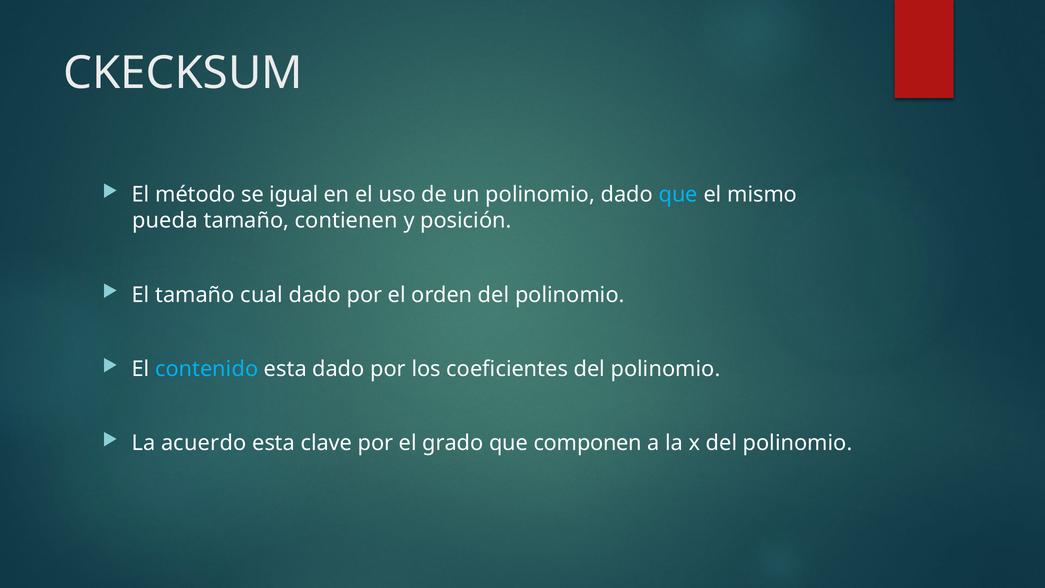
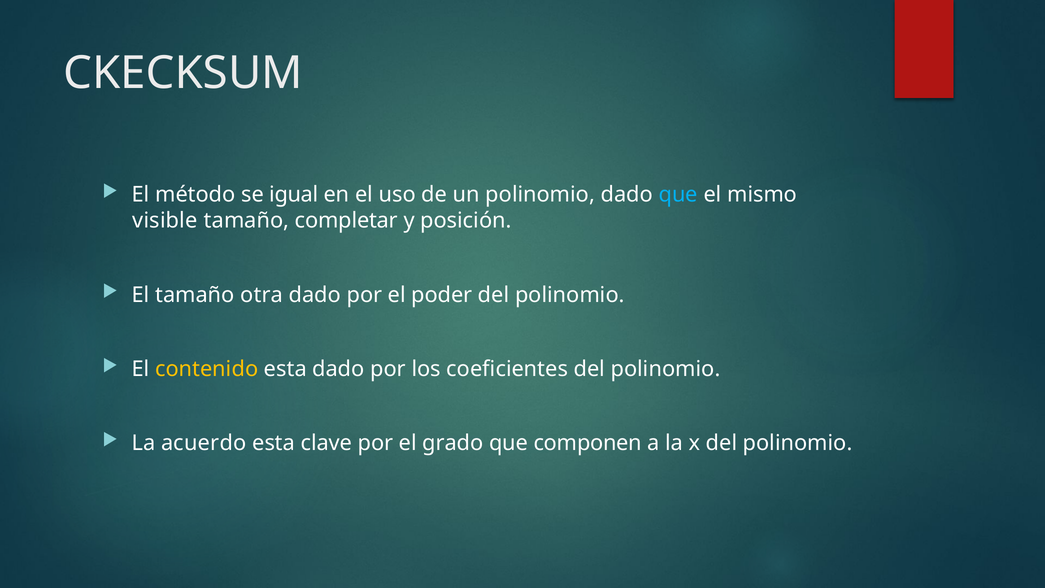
pueda: pueda -> visible (165, 221)
contienen: contienen -> completar (346, 221)
cual: cual -> otra (262, 295)
orden: orden -> poder (442, 295)
contenido colour: light blue -> yellow (207, 369)
